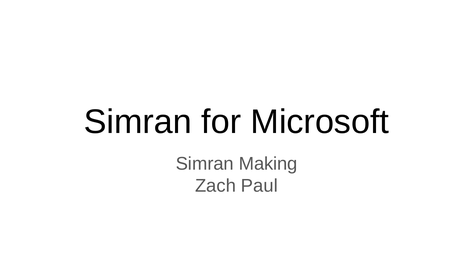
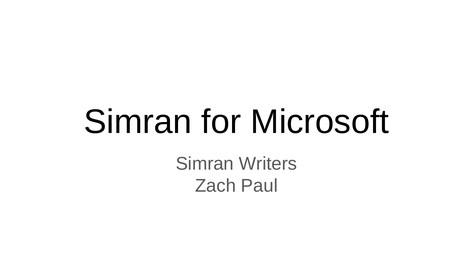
Making: Making -> Writers (268, 164)
